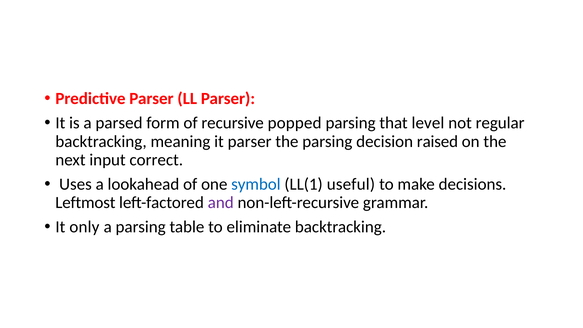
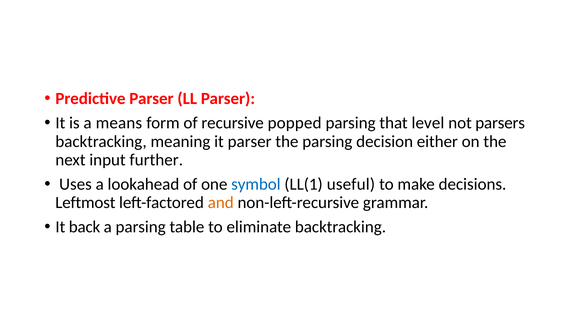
parsed: parsed -> means (119, 123)
regular: regular -> parsers (500, 123)
raised: raised -> either (437, 141)
correct: correct -> further (156, 160)
and colour: purple -> orange (221, 203)
only: only -> back (85, 227)
